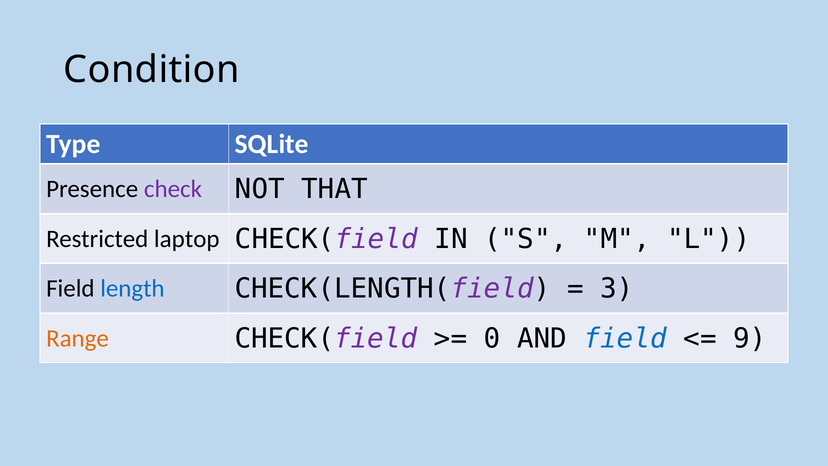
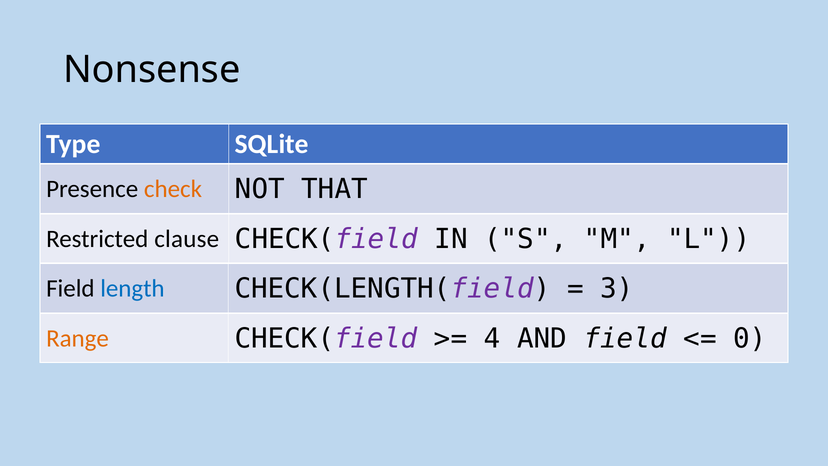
Condition: Condition -> Nonsense (152, 70)
check colour: purple -> orange (173, 189)
laptop: laptop -> clause (187, 239)
0: 0 -> 4 (492, 338)
field colour: blue -> black (625, 338)
9: 9 -> 0 (750, 338)
